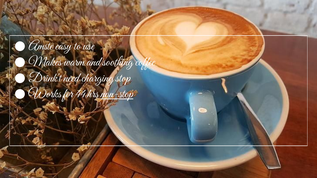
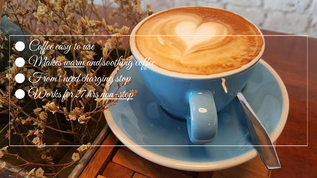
Amste: Amste -> Coffee (41, 45)
warm underline: none -> present (74, 61)
Drink't: Drink't -> From't (45, 77)
44: 44 -> 27 (80, 93)
